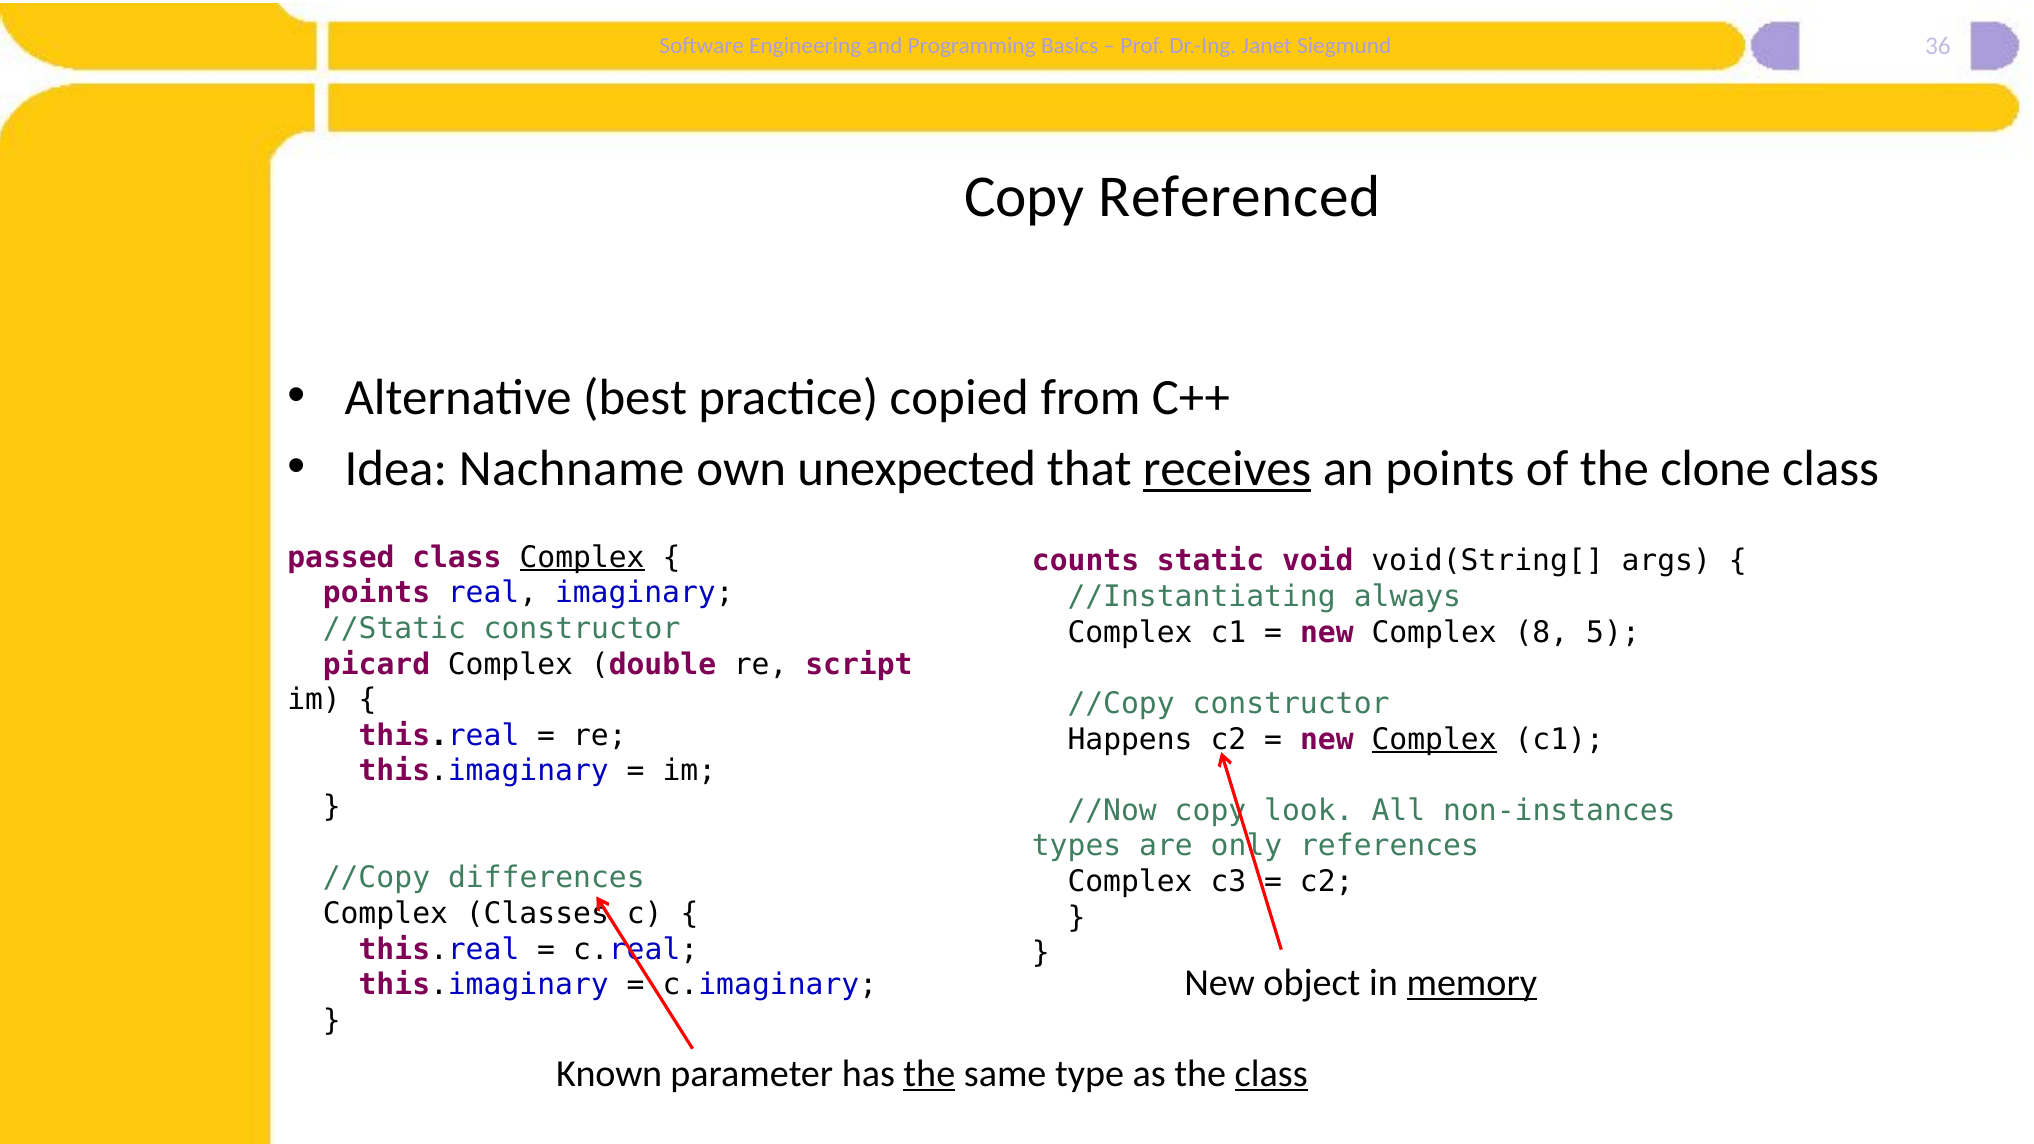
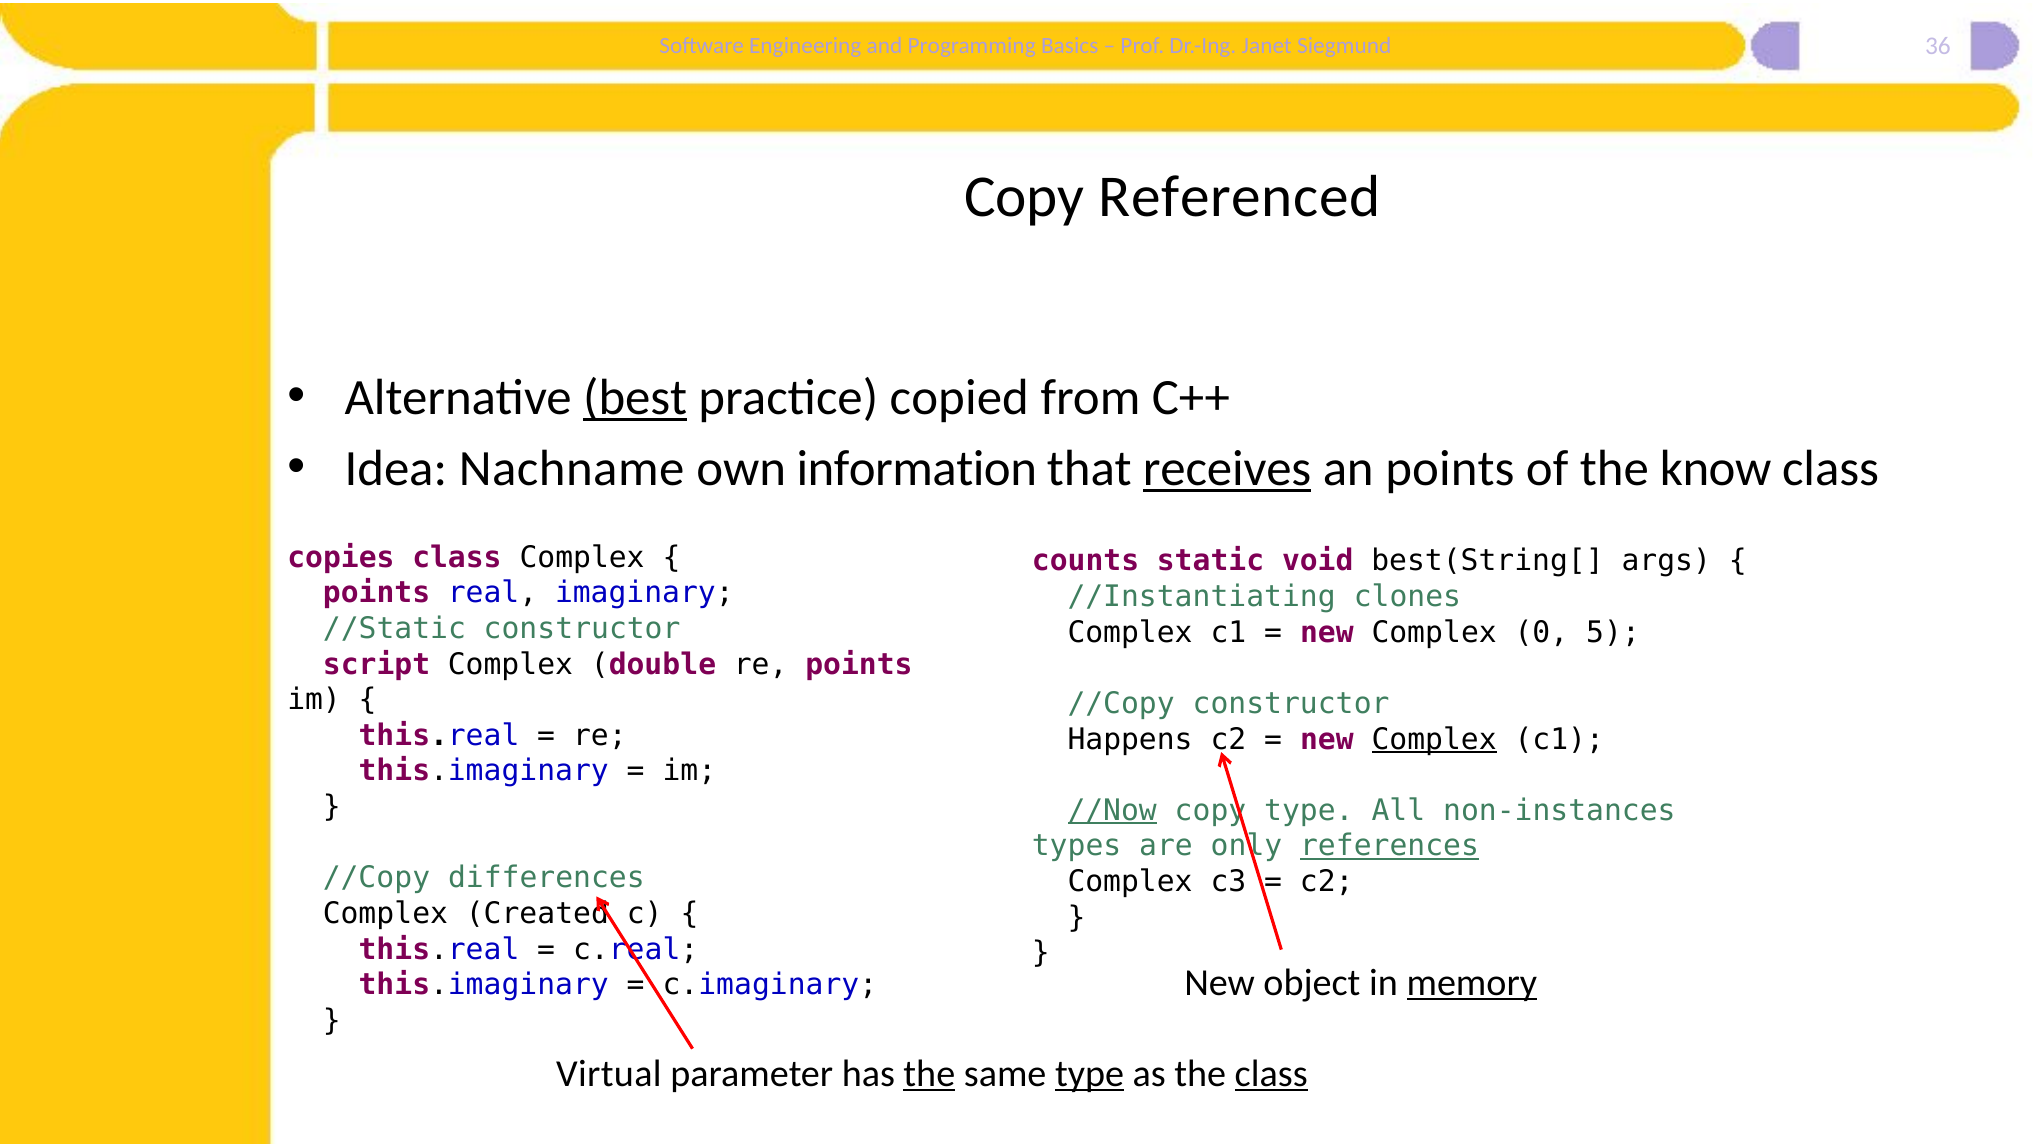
best underline: none -> present (635, 398)
unexpected: unexpected -> information (917, 469)
clone: clone -> know (1716, 469)
passed: passed -> copies (341, 558)
Complex underline: present -> none (582, 558)
void(String[: void(String[ -> best(String[ (1487, 561)
always: always -> clones (1407, 597)
8: 8 -> 0 (1541, 632)
picard: picard -> script (376, 664)
re script: script -> points (859, 664)
//Now underline: none -> present (1112, 811)
copy look: look -> type (1309, 811)
references underline: none -> present (1390, 846)
Classes: Classes -> Created (537, 914)
Known: Known -> Virtual (609, 1074)
type underline: none -> present (1090, 1074)
